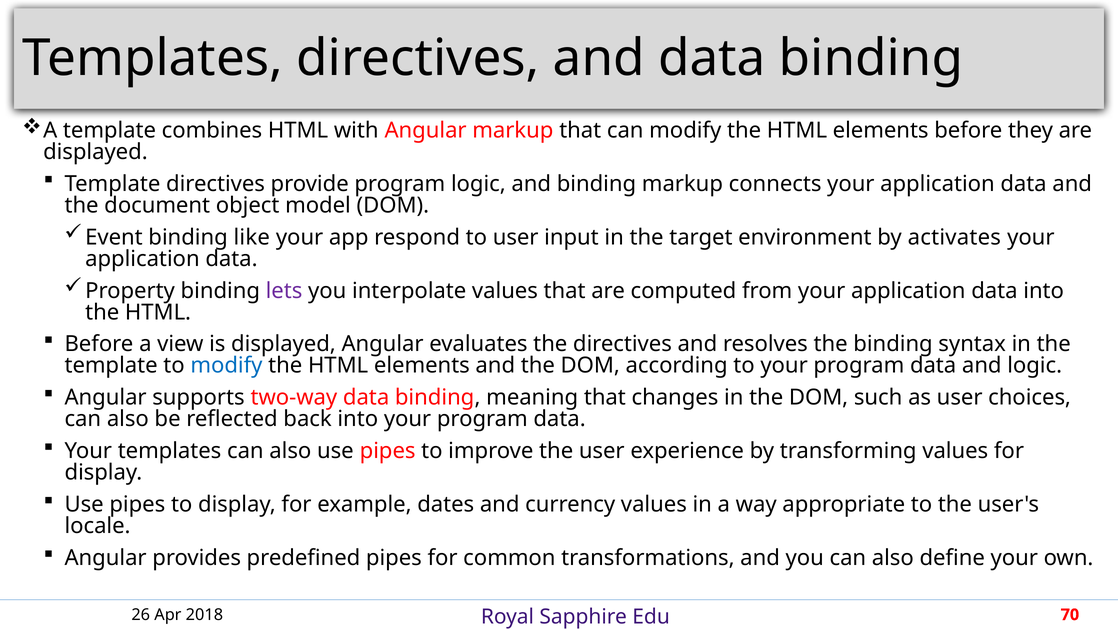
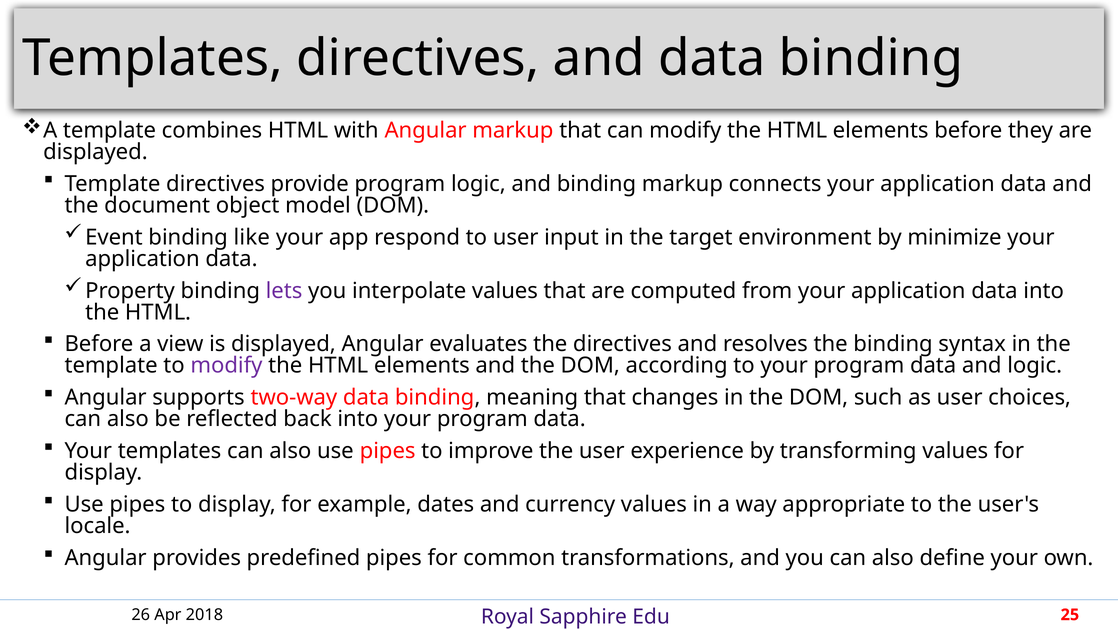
activates: activates -> minimize (955, 237)
modify colour: blue -> purple (226, 366)
70: 70 -> 25 (1070, 615)
